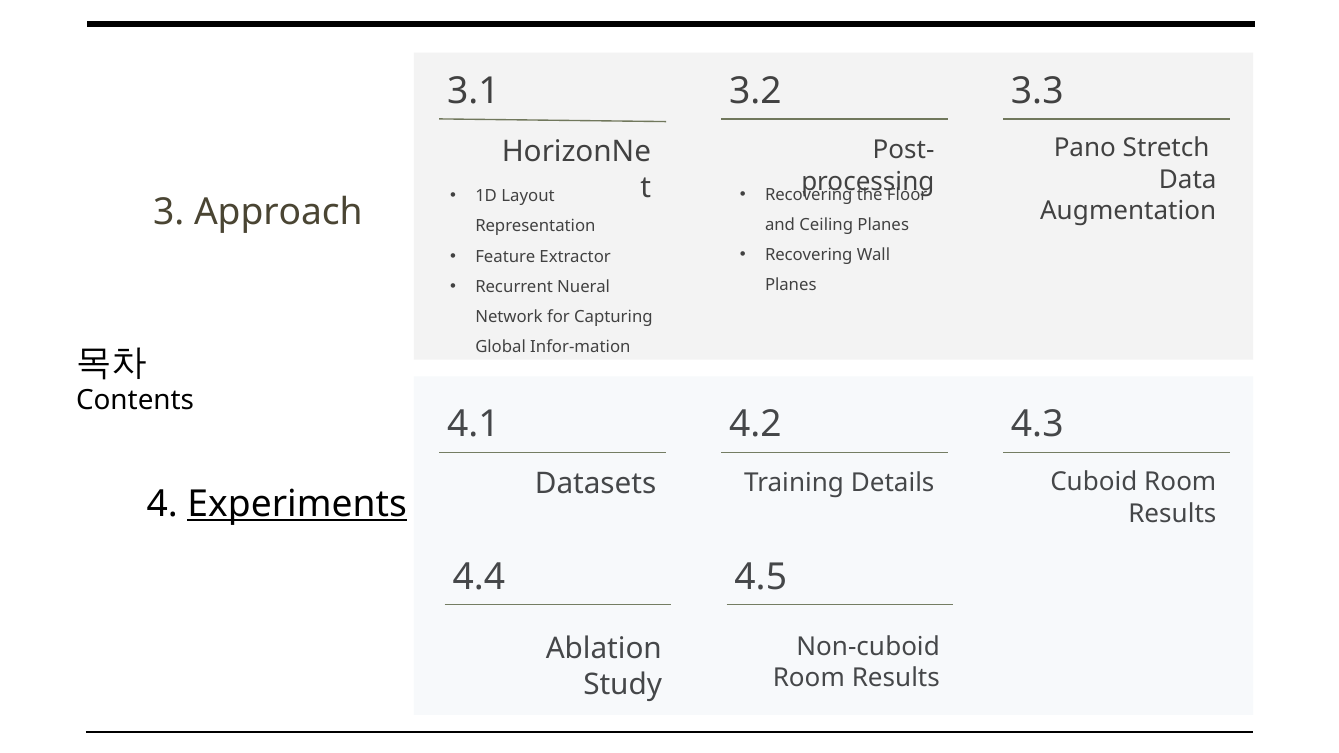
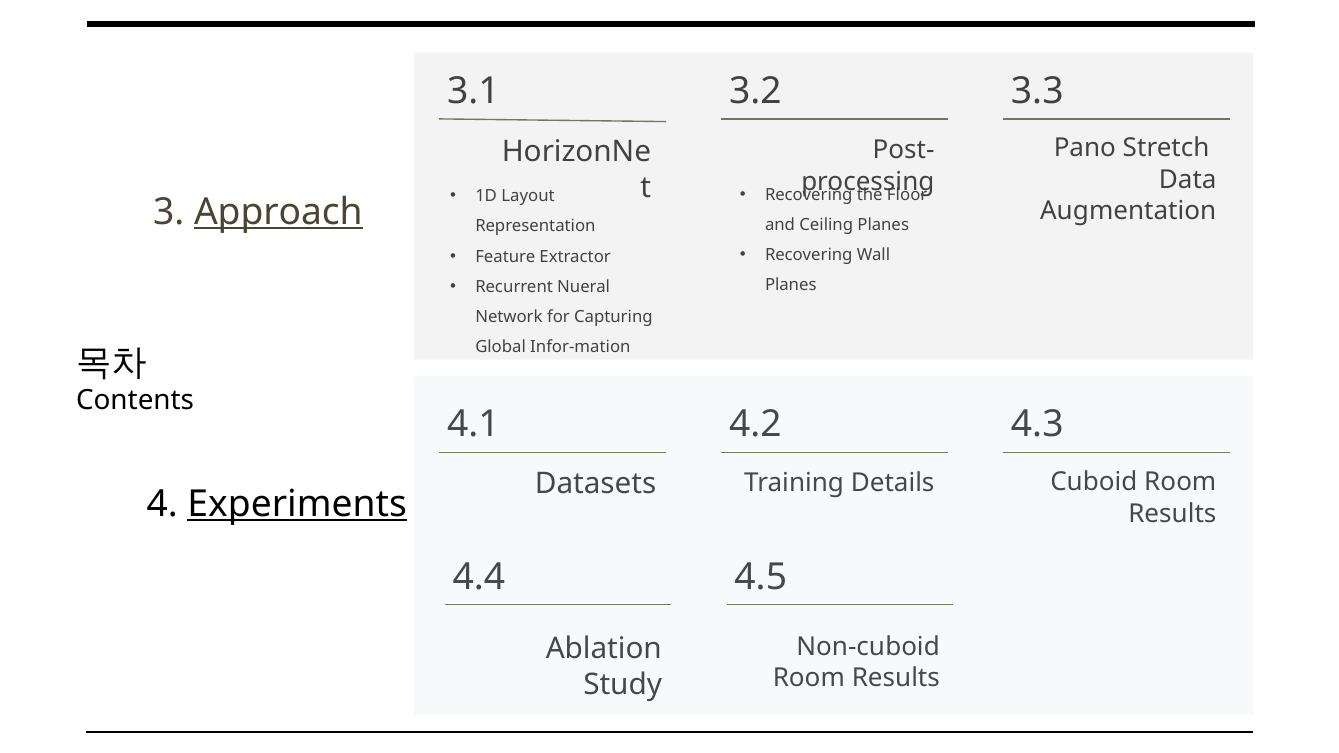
Approach underline: none -> present (278, 212)
